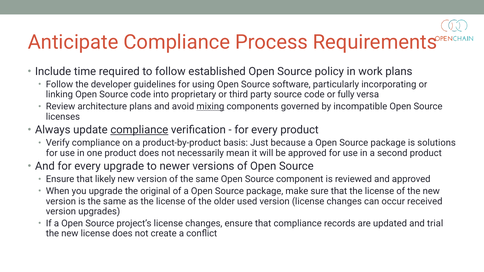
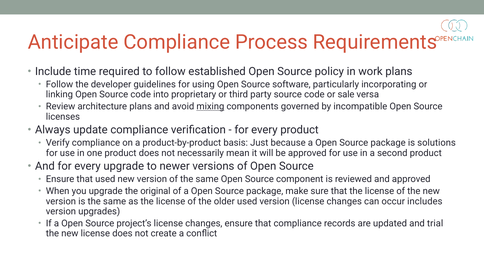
fully: fully -> sale (346, 95)
compliance underline: present -> none (139, 130)
that likely: likely -> used (105, 179)
received: received -> includes (425, 201)
